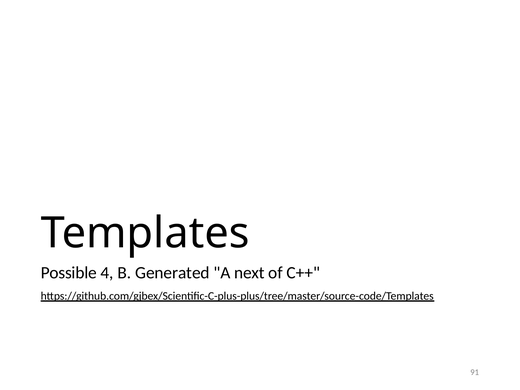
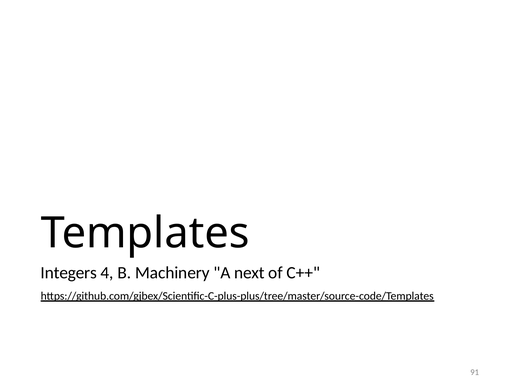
Possible: Possible -> Integers (69, 273)
Generated: Generated -> Machinery (172, 273)
